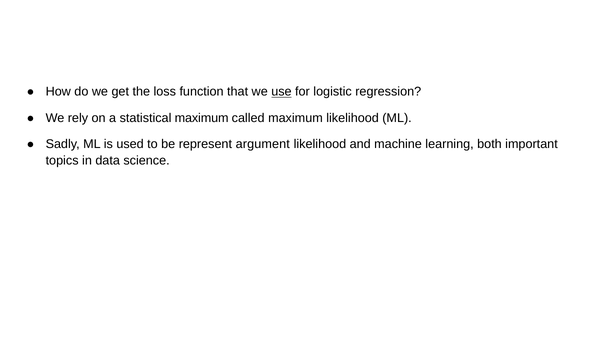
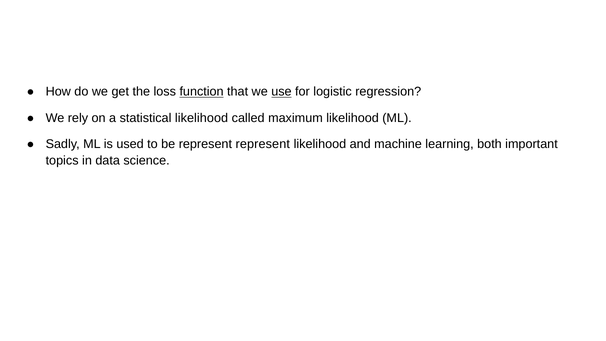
function underline: none -> present (202, 92)
statistical maximum: maximum -> likelihood (202, 118)
represent argument: argument -> represent (263, 144)
